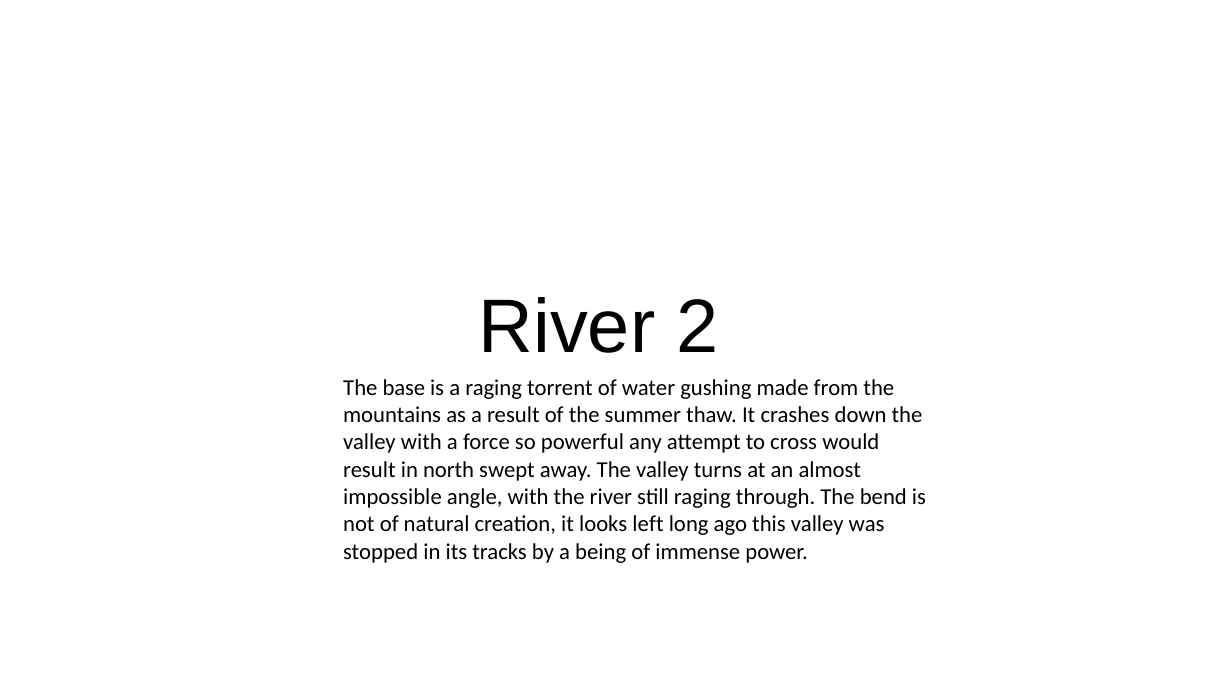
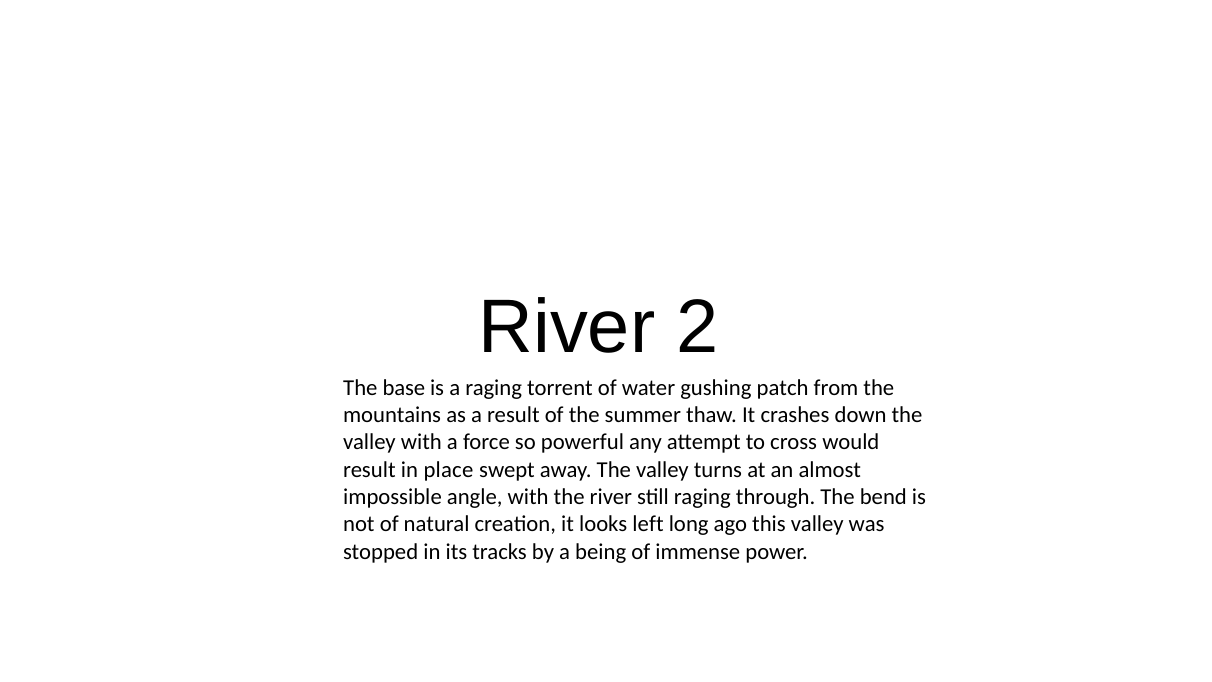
made: made -> patch (783, 388)
north: north -> place (448, 470)
